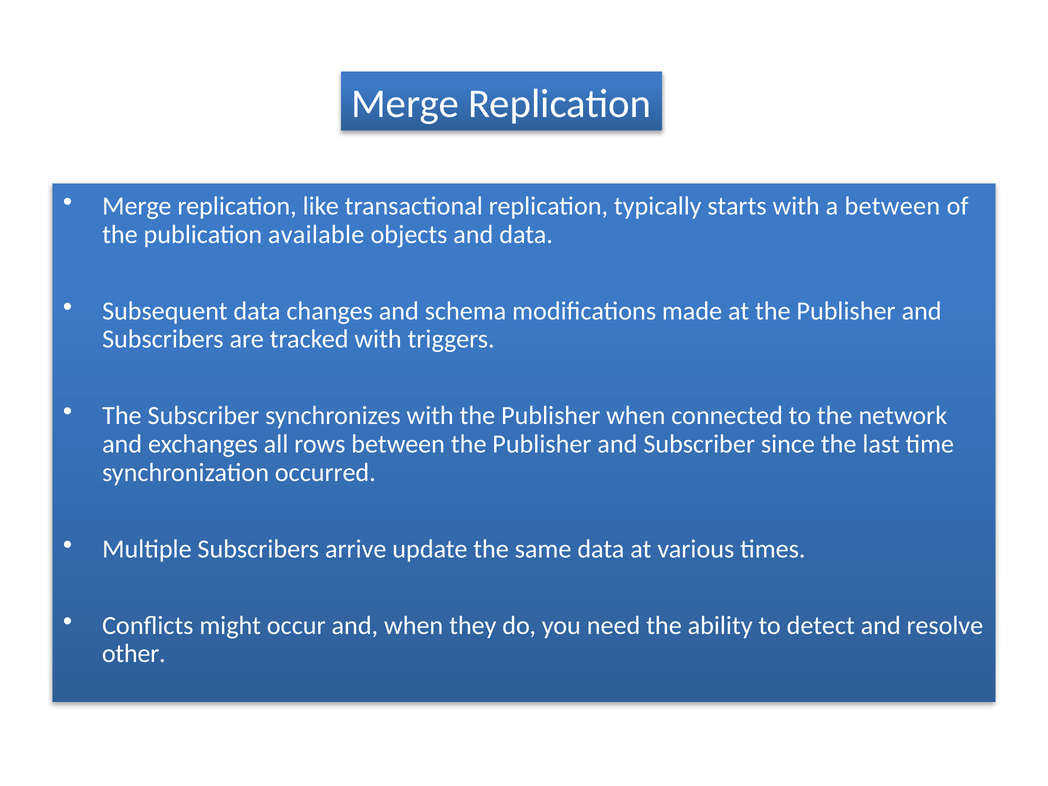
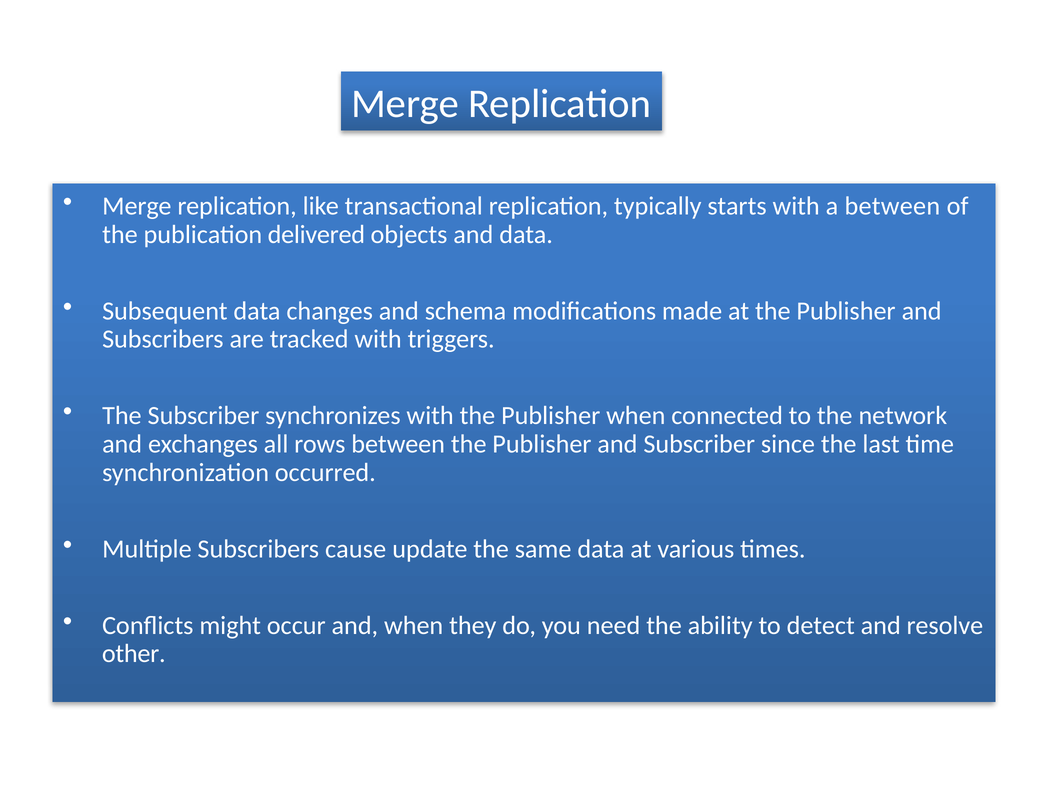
available: available -> delivered (316, 234)
arrive: arrive -> cause (356, 549)
